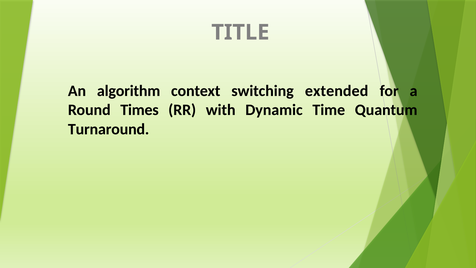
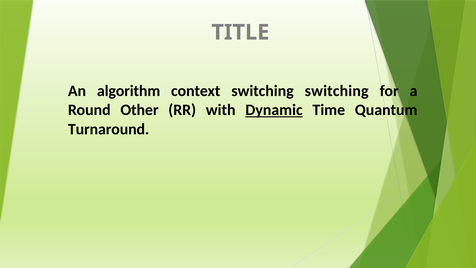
switching extended: extended -> switching (337, 91)
Times: Times -> Other (139, 110)
Dynamic underline: none -> present (274, 110)
